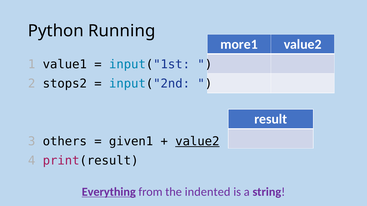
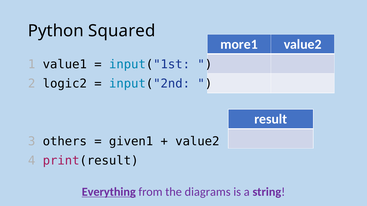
Running: Running -> Squared (122, 31)
stops2: stops2 -> logic2 (65, 84)
value2 underline: present -> none (197, 142)
indented: indented -> diagrams (208, 192)
